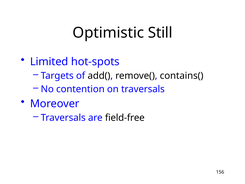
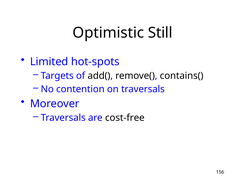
field-free: field-free -> cost-free (125, 118)
